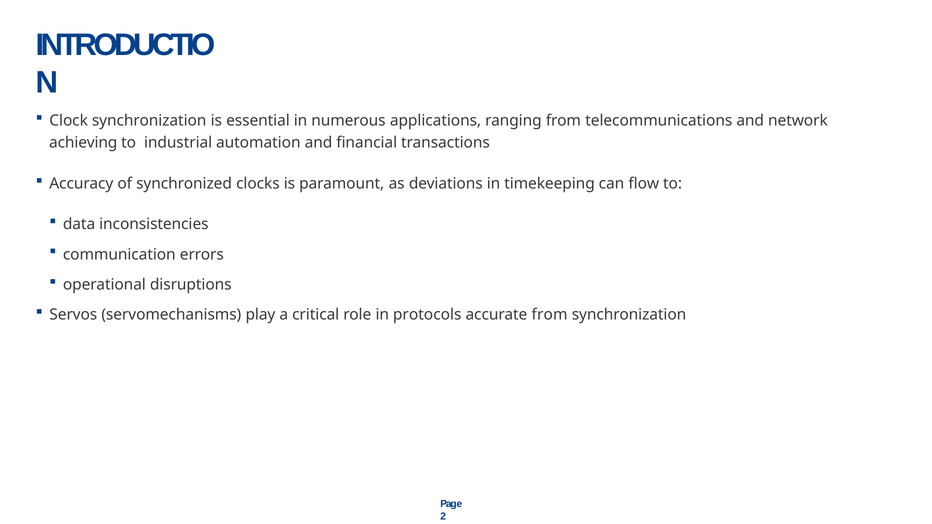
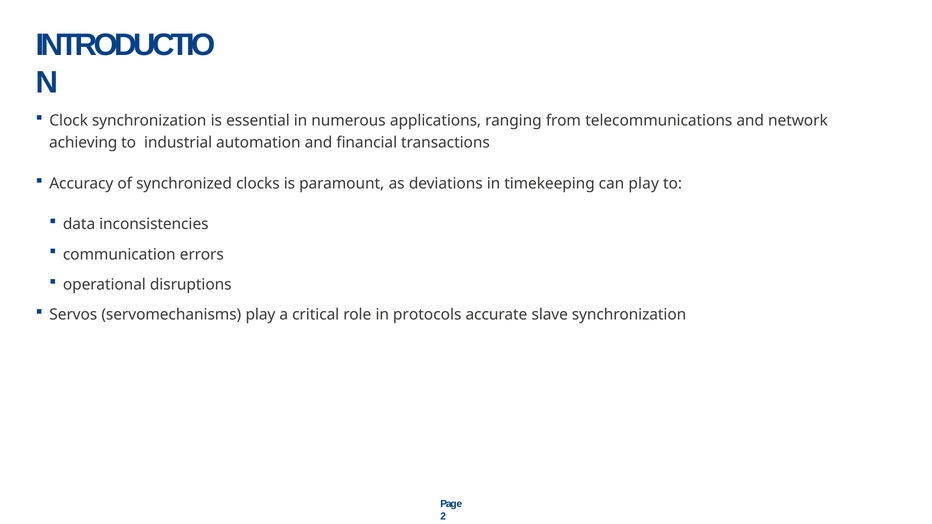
can flow: flow -> play (644, 184)
accurate from: from -> slave (550, 315)
